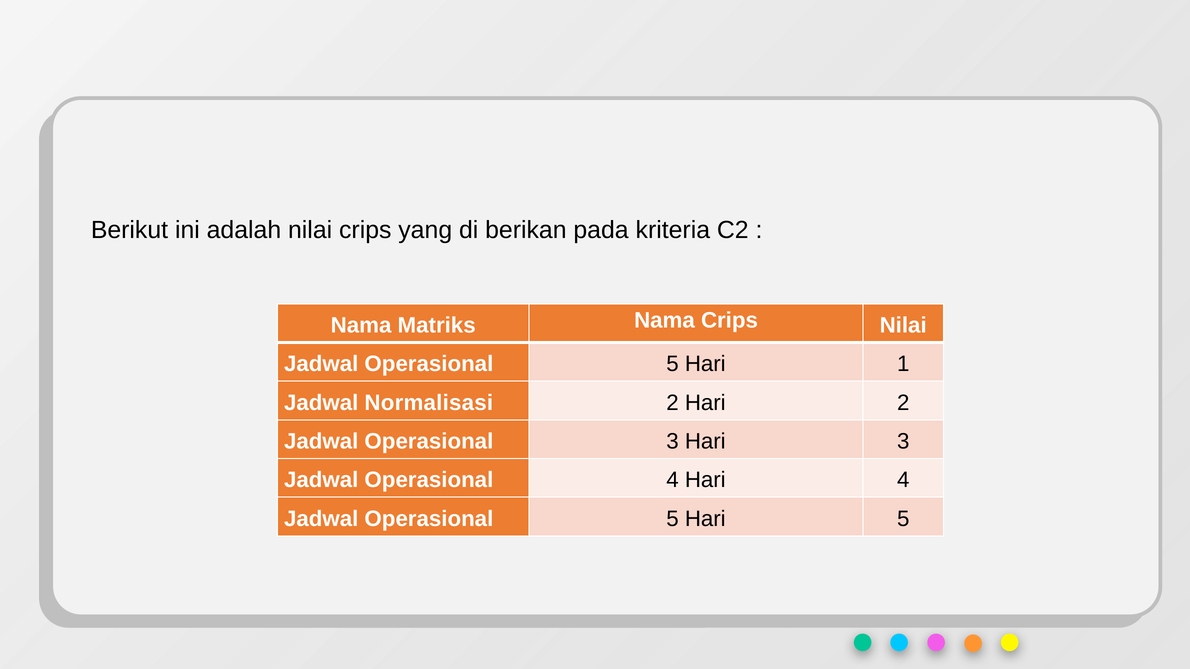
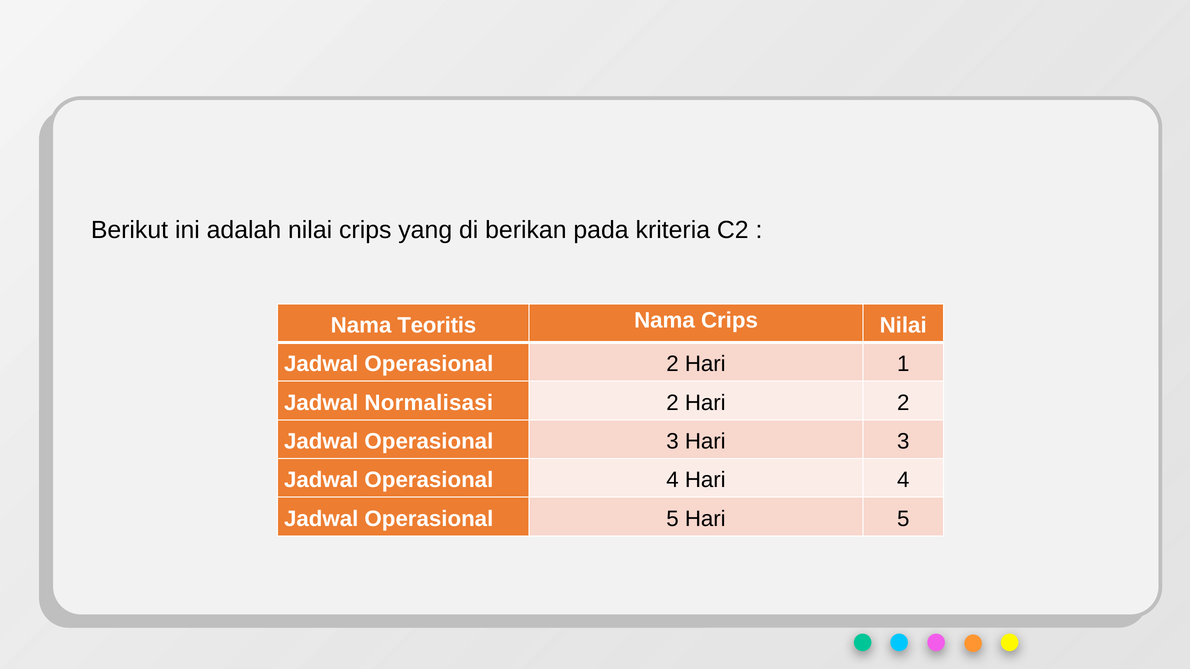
Matriks: Matriks -> Teoritis (437, 326)
5: 5 -> 2 (673, 364)
